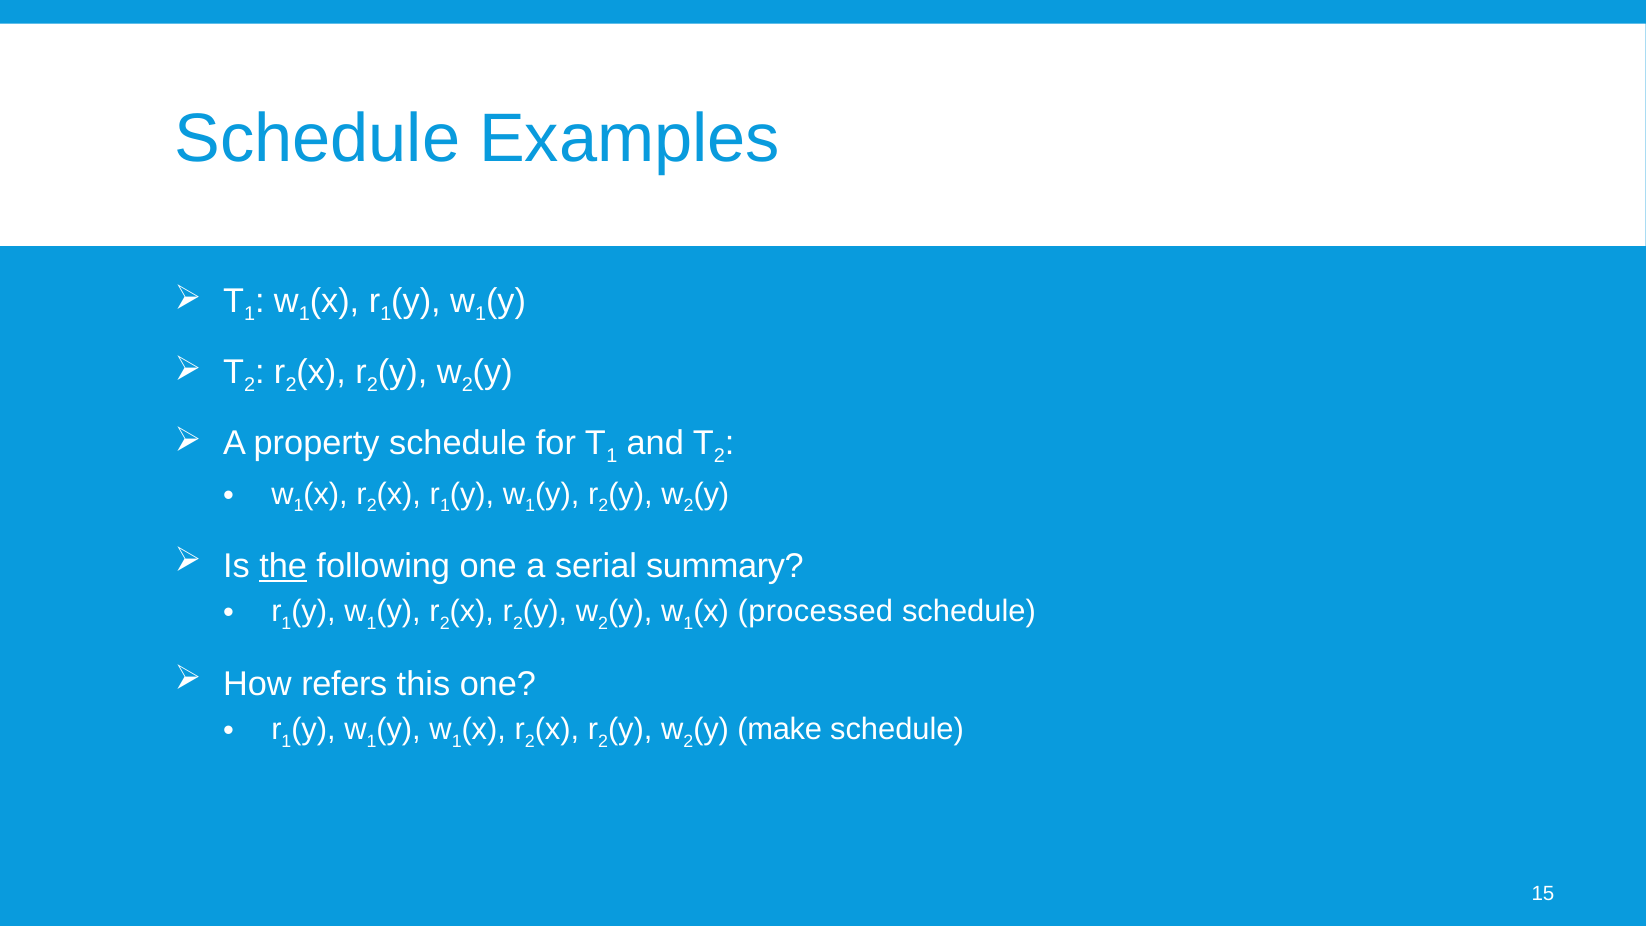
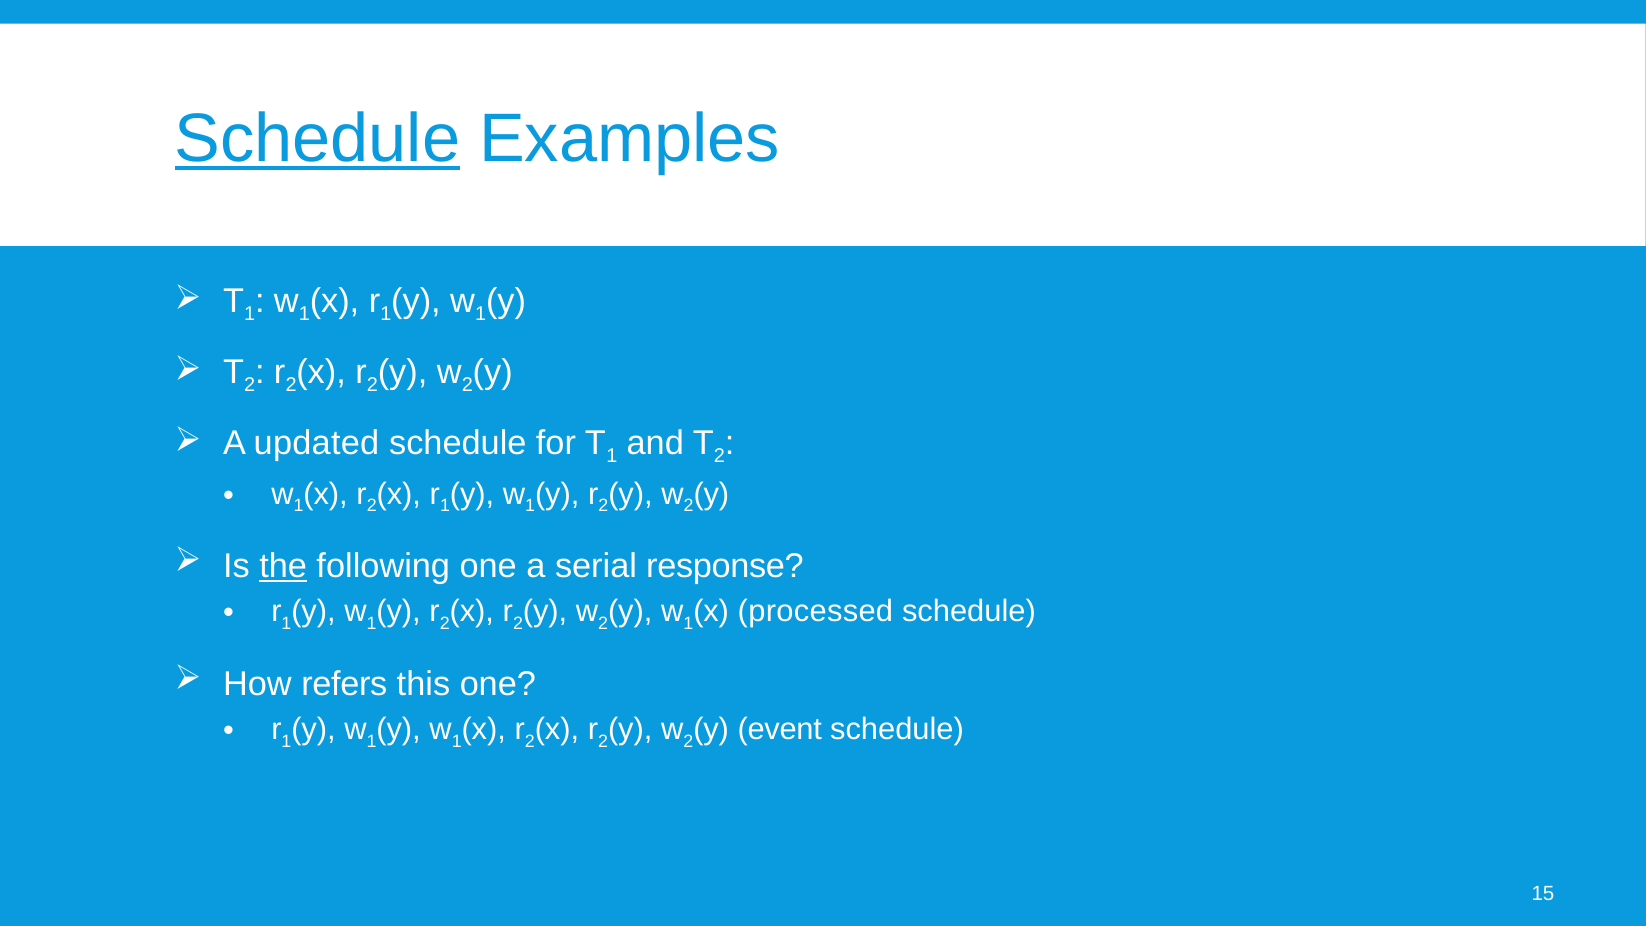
Schedule underline: none -> present (318, 138)
property: property -> updated (316, 443)
summary: summary -> response (725, 566)
make: make -> event (780, 729)
